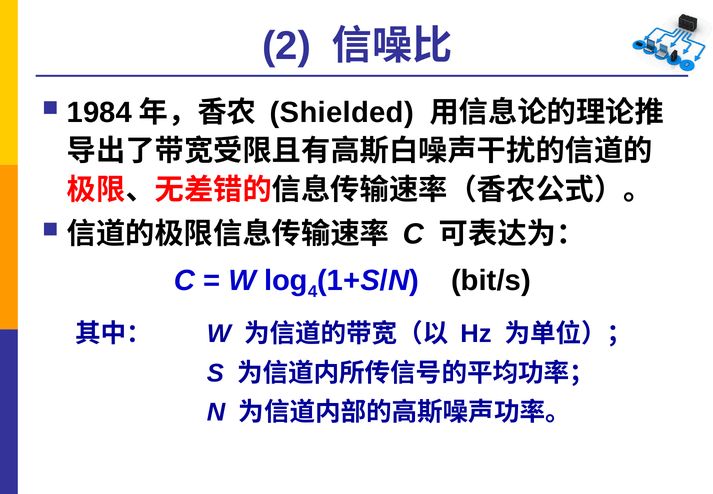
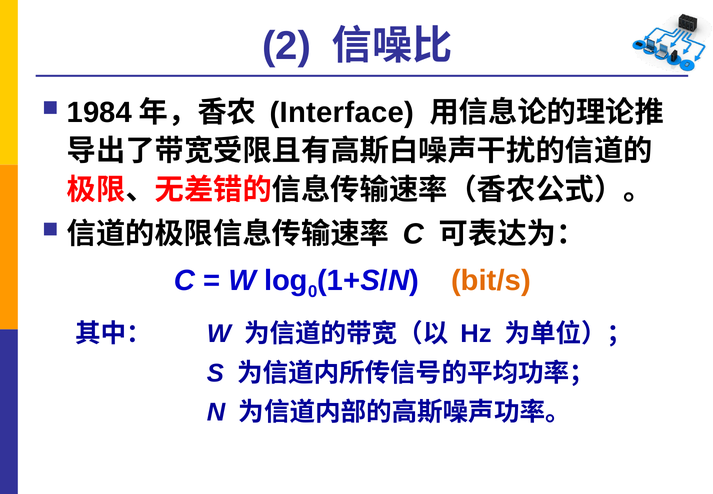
Shielded: Shielded -> Interface (342, 113)
4: 4 -> 0 (313, 292)
bit/s colour: black -> orange (491, 280)
